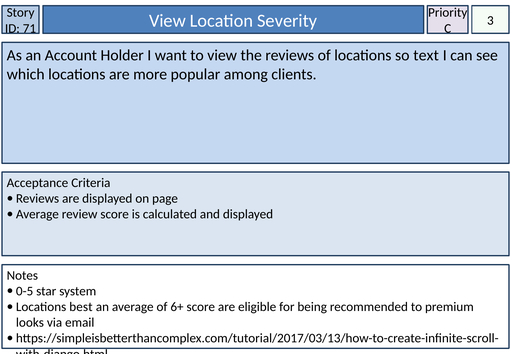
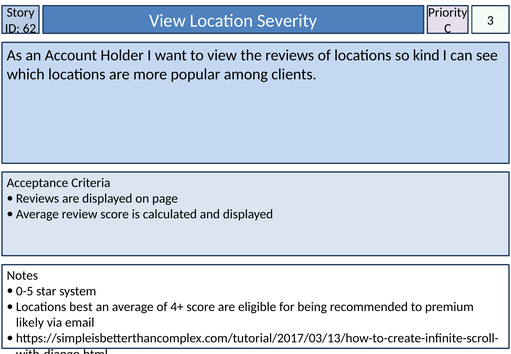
71: 71 -> 62 (29, 28)
text: text -> kind (426, 55)
6+: 6+ -> 4+ (177, 307)
looks: looks -> likely (30, 322)
